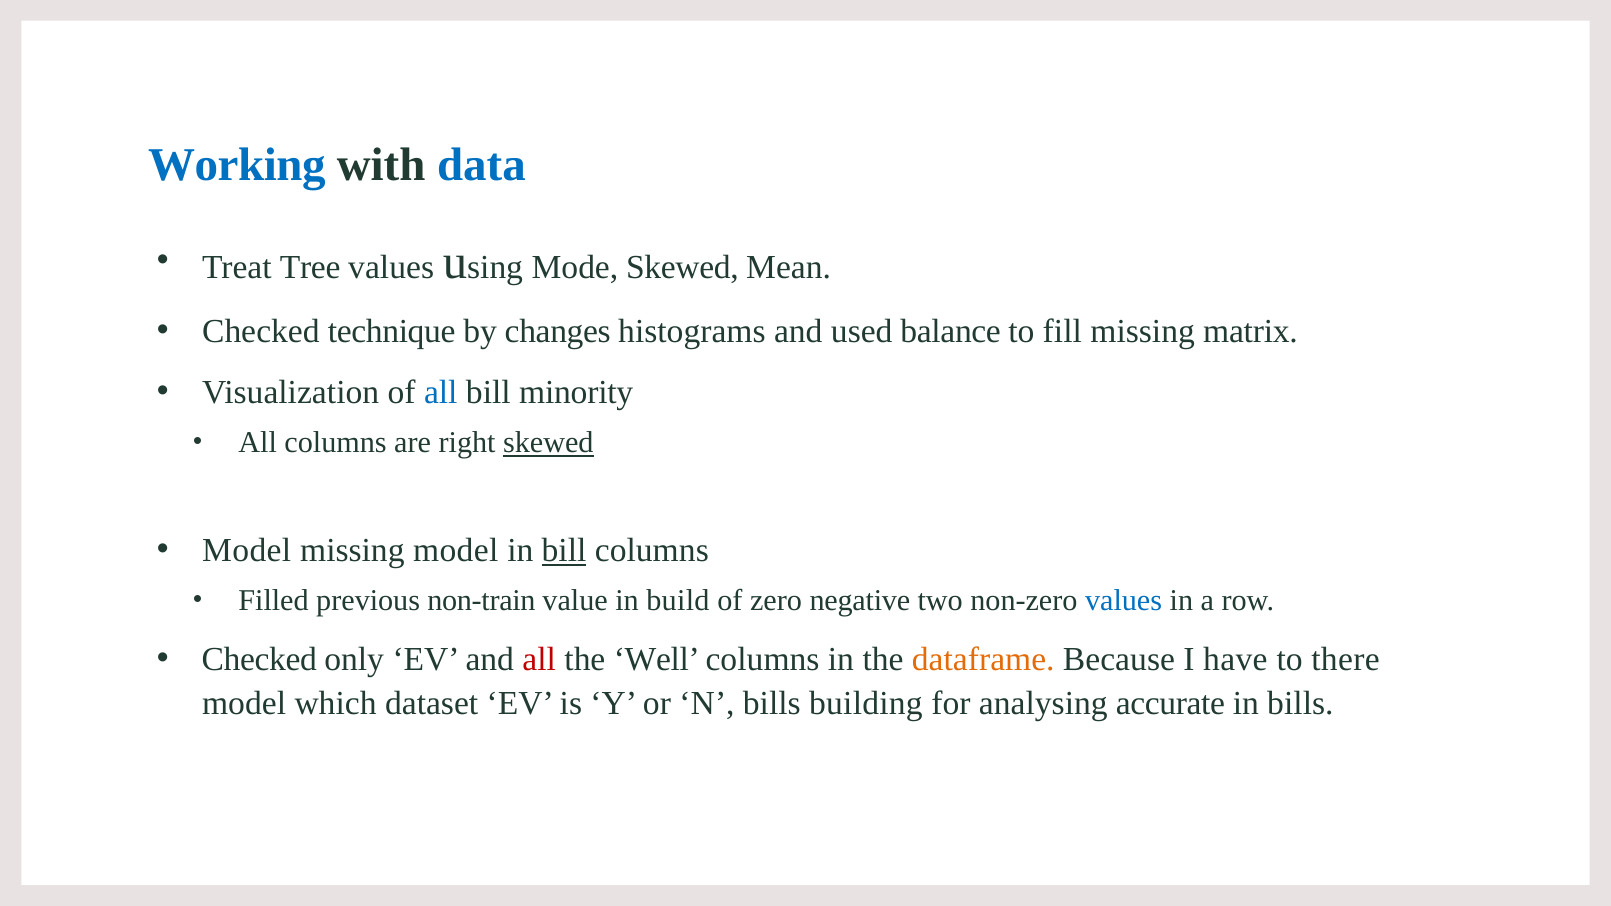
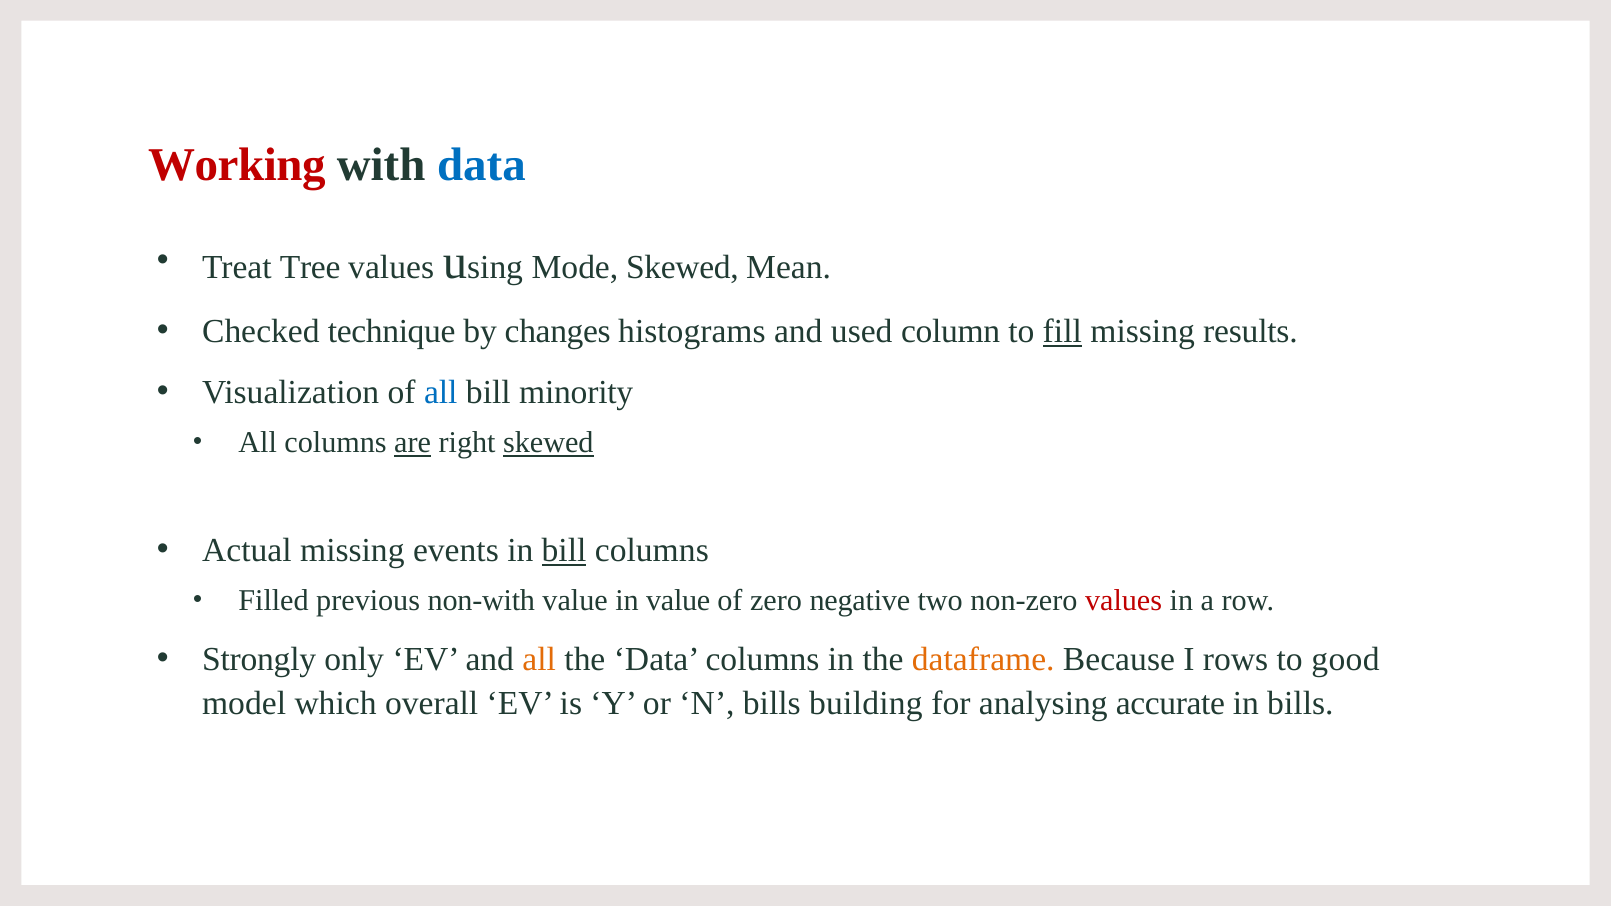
Working colour: blue -> red (237, 165)
balance: balance -> column (951, 332)
fill underline: none -> present (1062, 332)
matrix: matrix -> results (1250, 332)
are underline: none -> present (413, 443)
Model: Model -> Actual (247, 550)
missing model: model -> events (456, 550)
non-train: non-train -> non-with (481, 600)
in build: build -> value (678, 600)
values colour: blue -> red (1124, 600)
Checked: Checked -> Strongly (259, 660)
all colour: red -> orange (539, 660)
the Well: Well -> Data (657, 660)
have: have -> rows (1236, 660)
there: there -> good (1345, 660)
dataset: dataset -> overall (432, 704)
